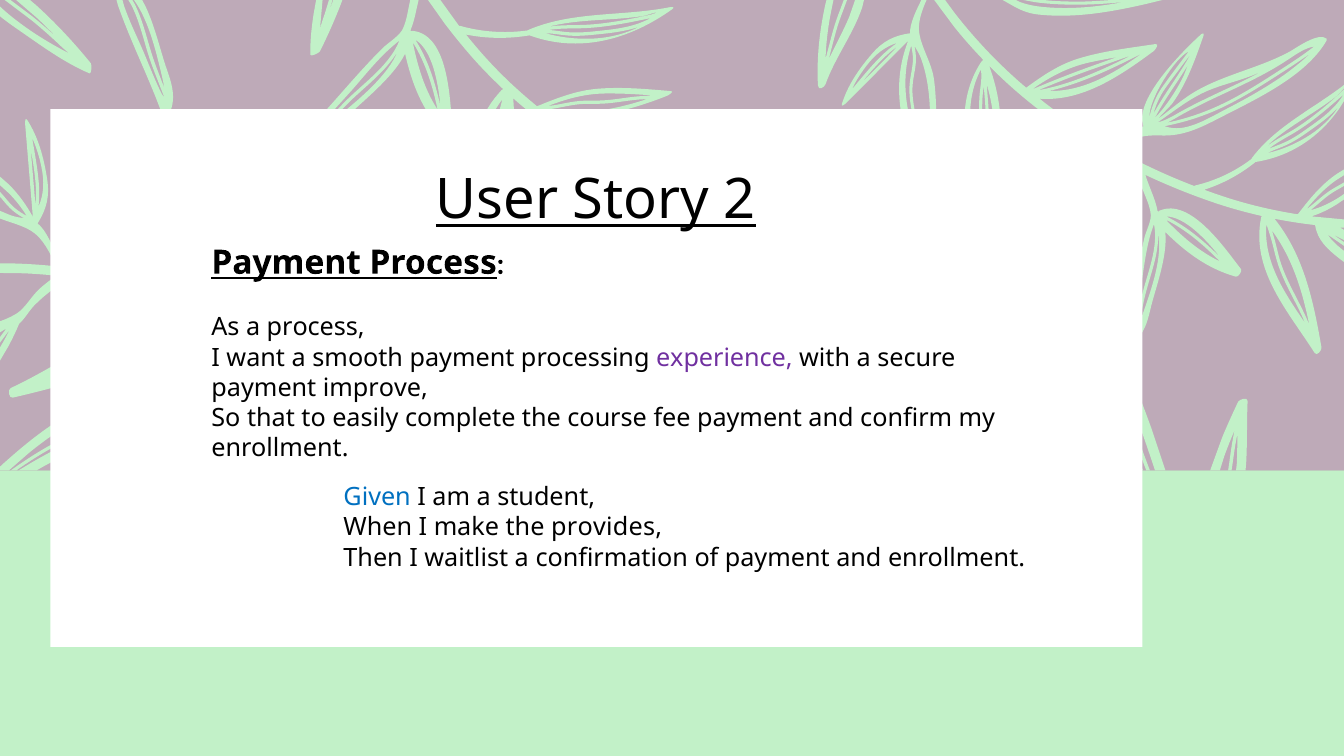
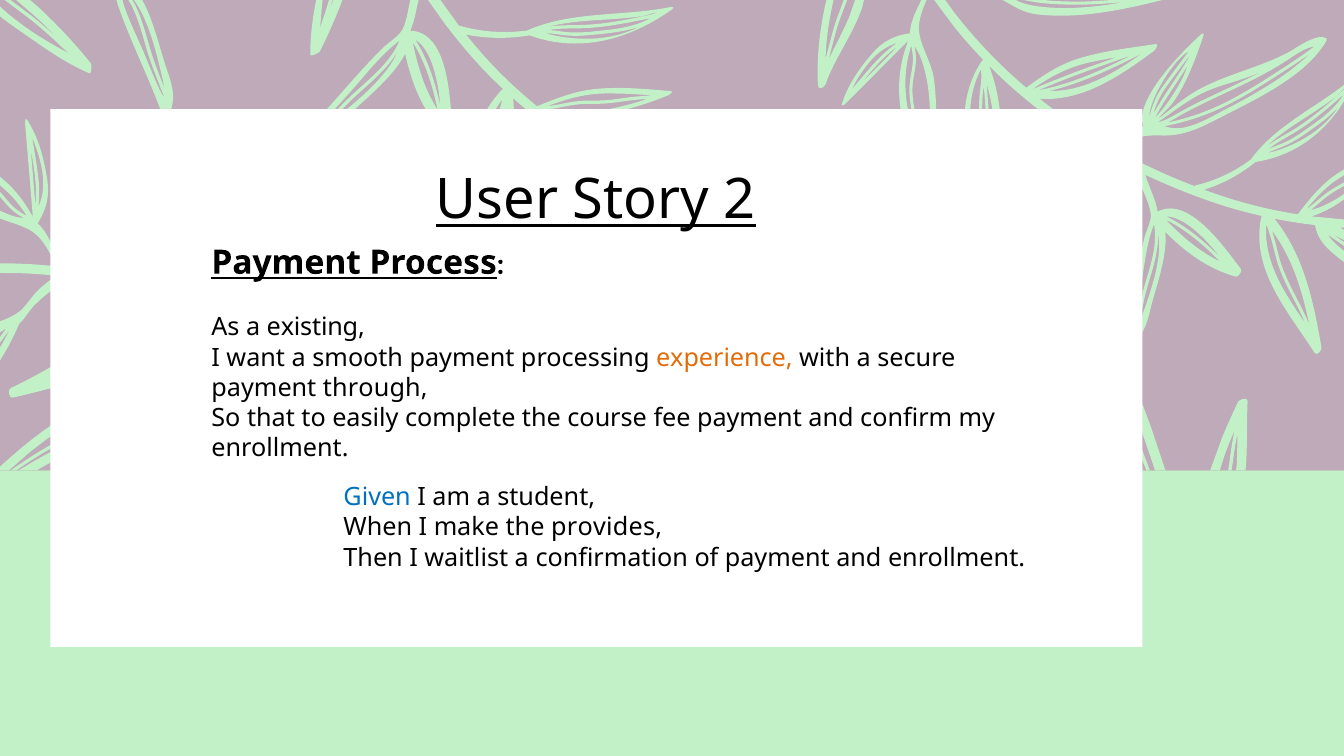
a process: process -> existing (316, 328)
experience colour: purple -> orange (724, 358)
improve: improve -> through (375, 388)
